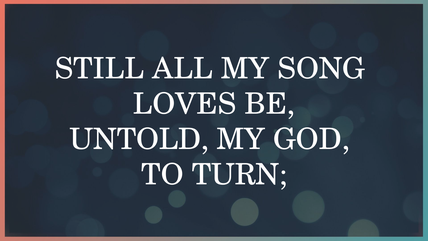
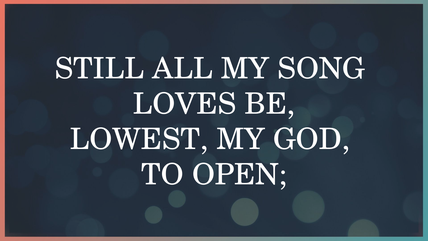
UNTOLD: UNTOLD -> LOWEST (139, 139)
TURN: TURN -> OPEN (240, 175)
